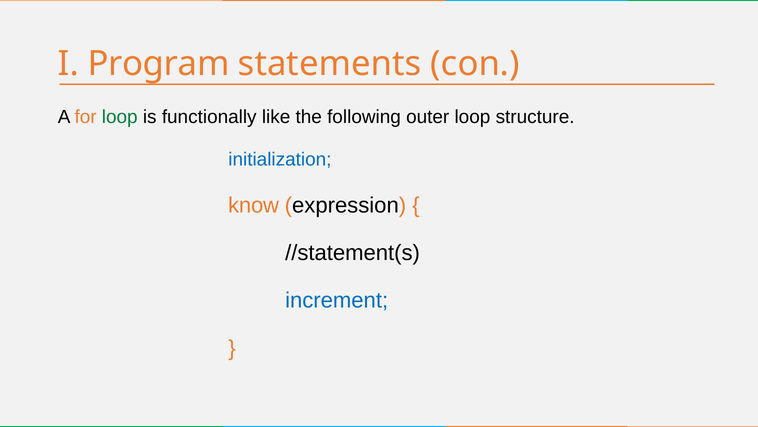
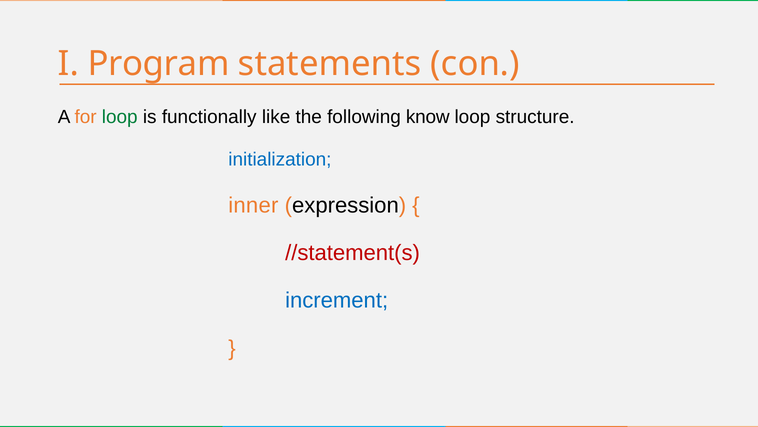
outer: outer -> know (428, 117)
know: know -> inner (253, 205)
//statement(s colour: black -> red (353, 253)
